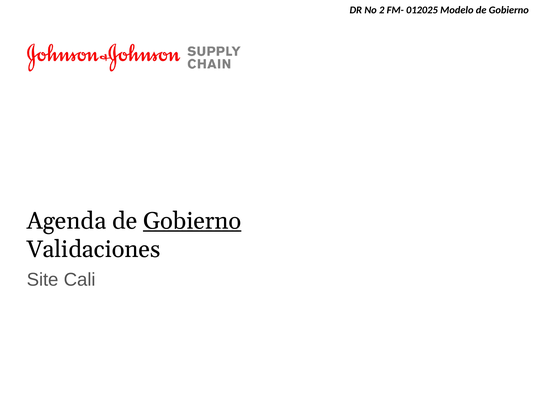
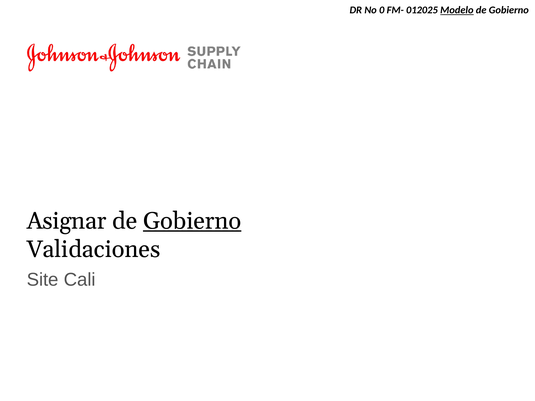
2: 2 -> 0 (382, 10)
Modelo underline: none -> present (457, 10)
Agenda: Agenda -> Asignar (67, 221)
